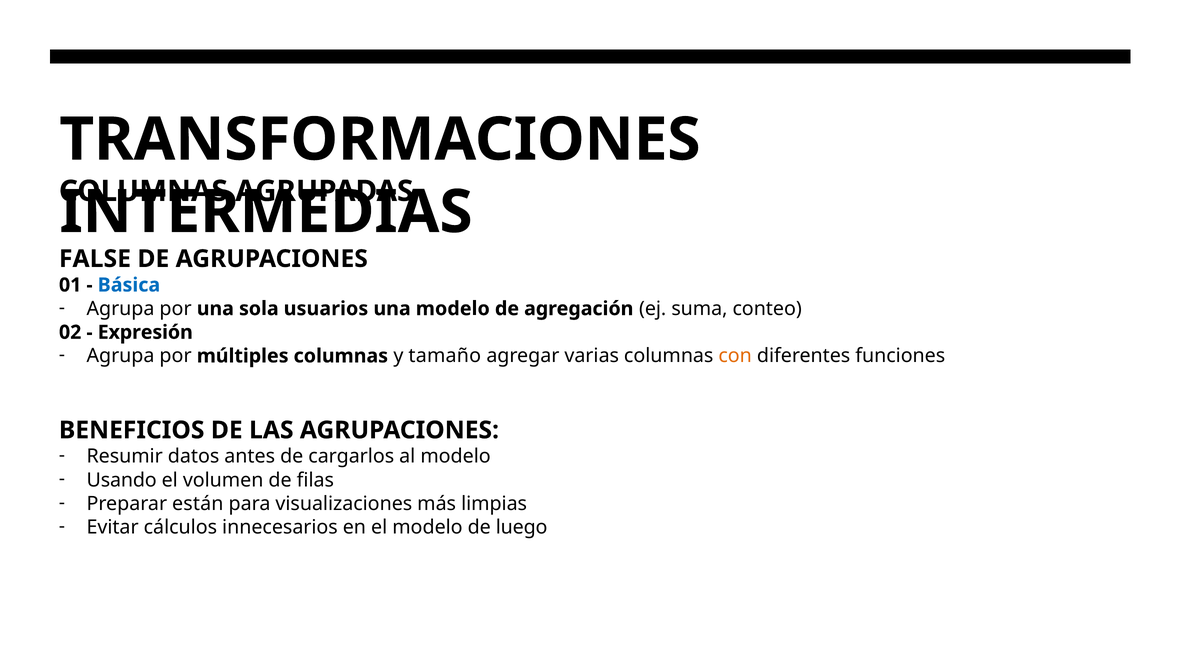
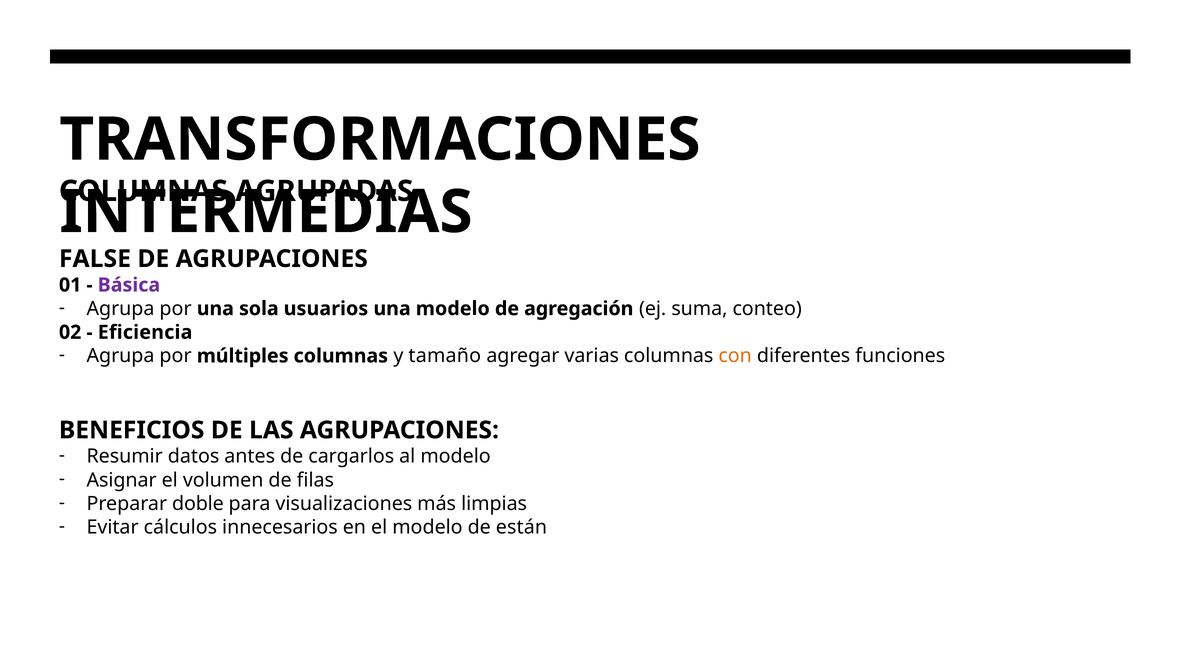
Básica colour: blue -> purple (129, 285)
Expresión: Expresión -> Eficiencia (145, 332)
Usando: Usando -> Asignar (122, 480)
están: están -> doble (198, 503)
luego: luego -> están (521, 527)
